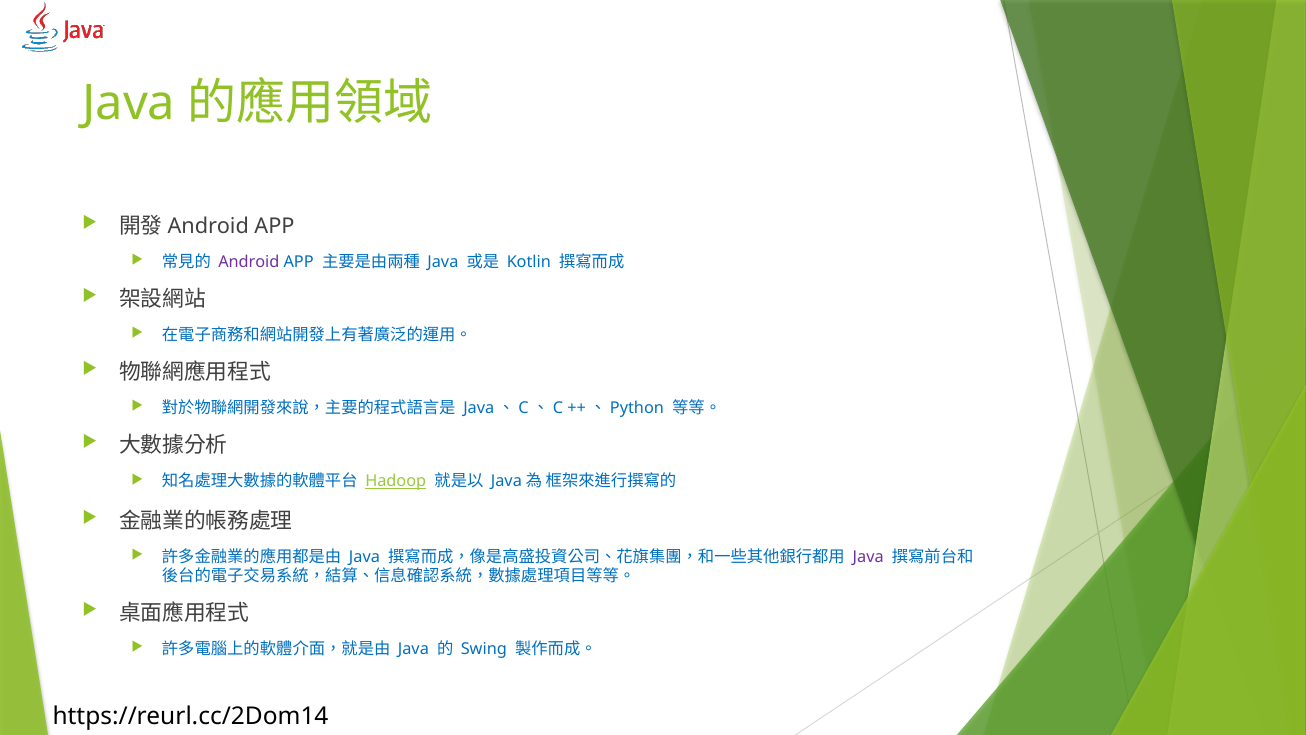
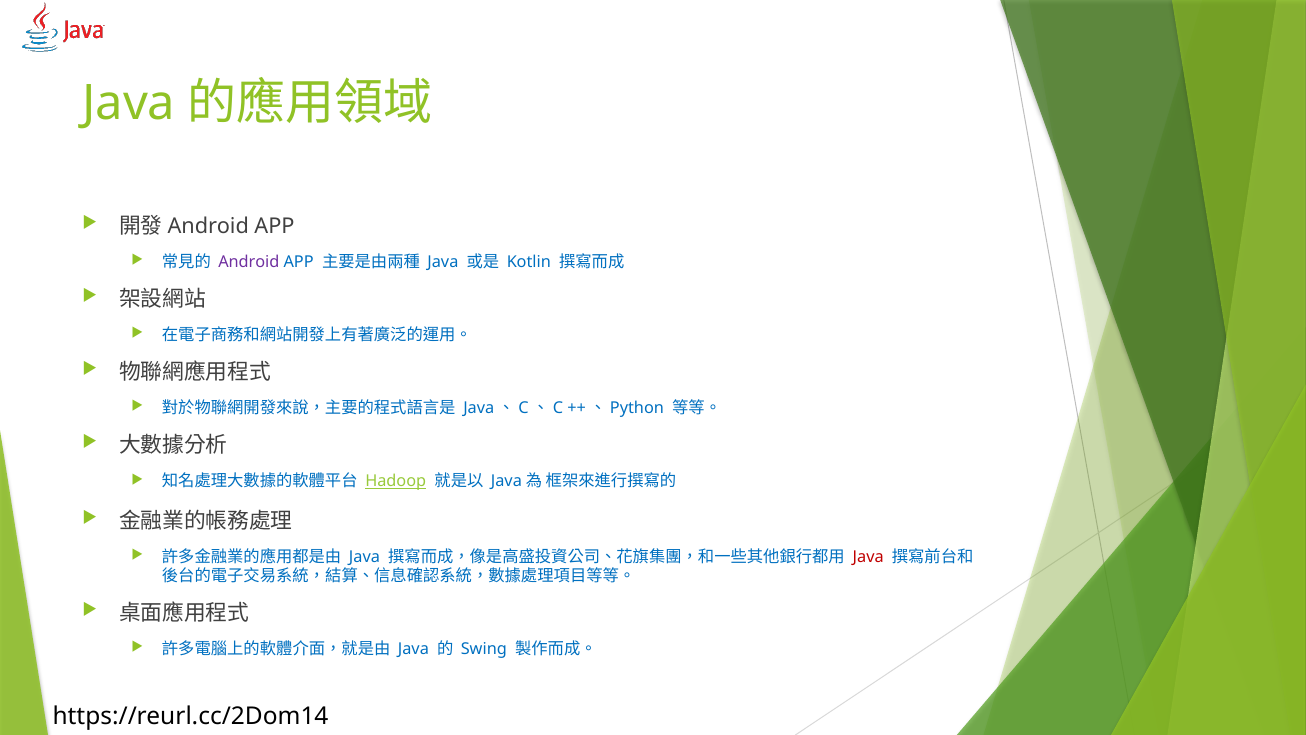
Java colour: purple -> red (868, 557)
